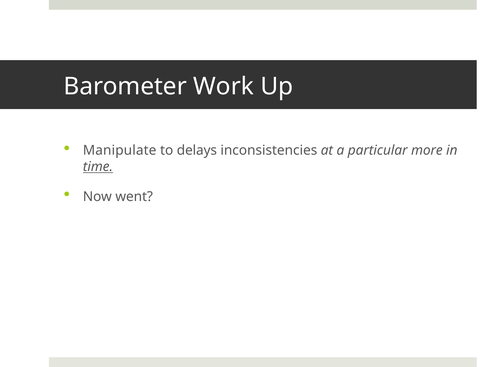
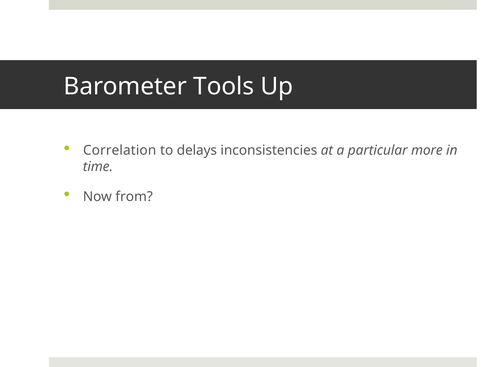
Work: Work -> Tools (224, 86)
Manipulate: Manipulate -> Correlation (120, 150)
time underline: present -> none (98, 167)
went: went -> from (134, 197)
